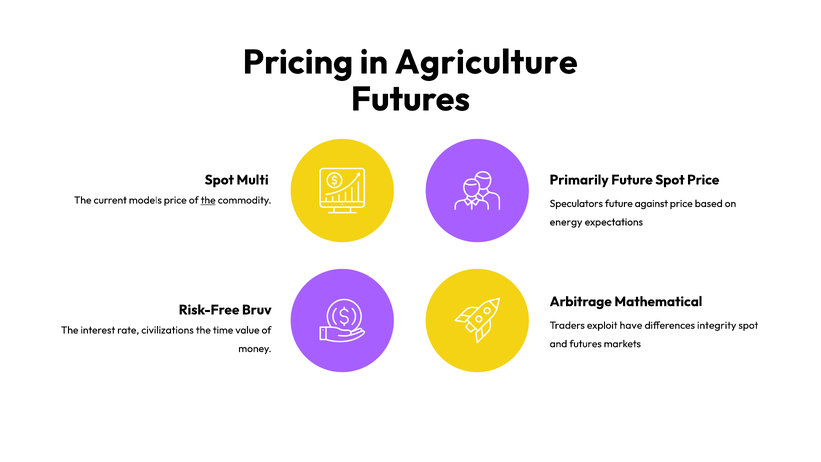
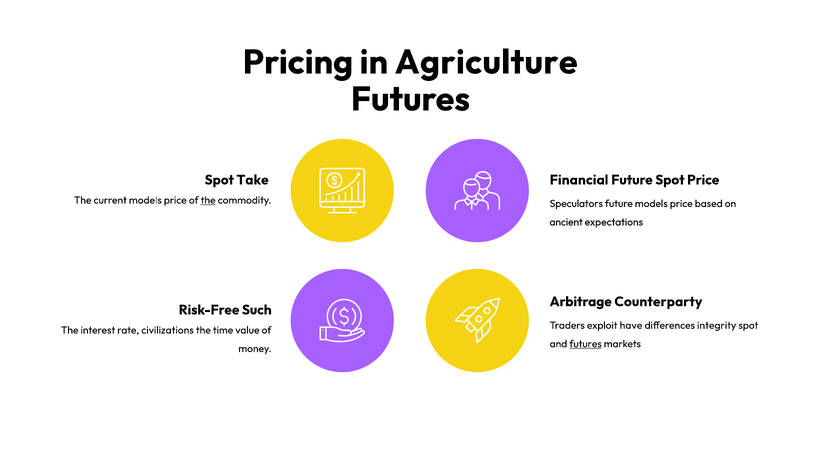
Multi: Multi -> Take (253, 180)
Primarily: Primarily -> Financial (579, 180)
future against: against -> models (651, 204)
energy: energy -> ancient (566, 222)
Mathematical: Mathematical -> Counterparty (658, 302)
Bruv: Bruv -> Such (257, 310)
futures underline: none -> present (586, 344)
